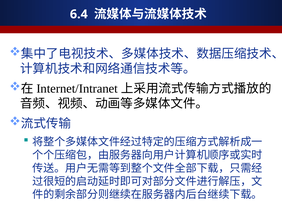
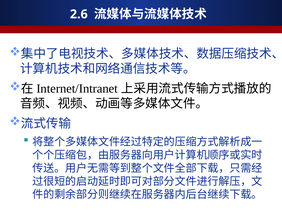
6.4: 6.4 -> 2.6 (79, 14)
